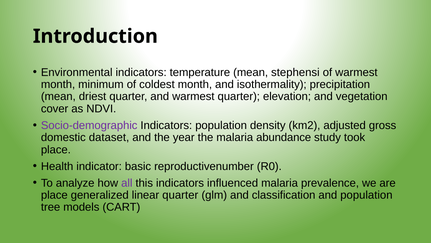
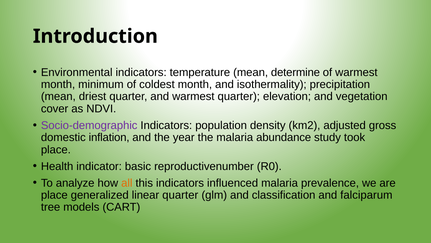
stephensi: stephensi -> determine (295, 72)
dataset: dataset -> inflation (109, 137)
all colour: purple -> orange (127, 183)
and population: population -> falciparum (366, 195)
